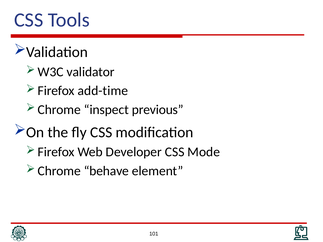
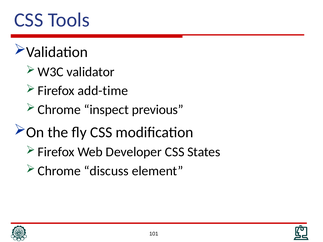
Mode: Mode -> States (204, 152)
behave: behave -> discuss (106, 171)
